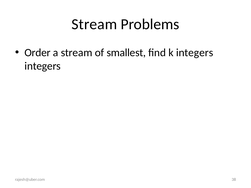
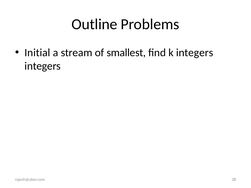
Stream: Stream -> Outline (94, 24)
Order: Order -> Initial (37, 53)
